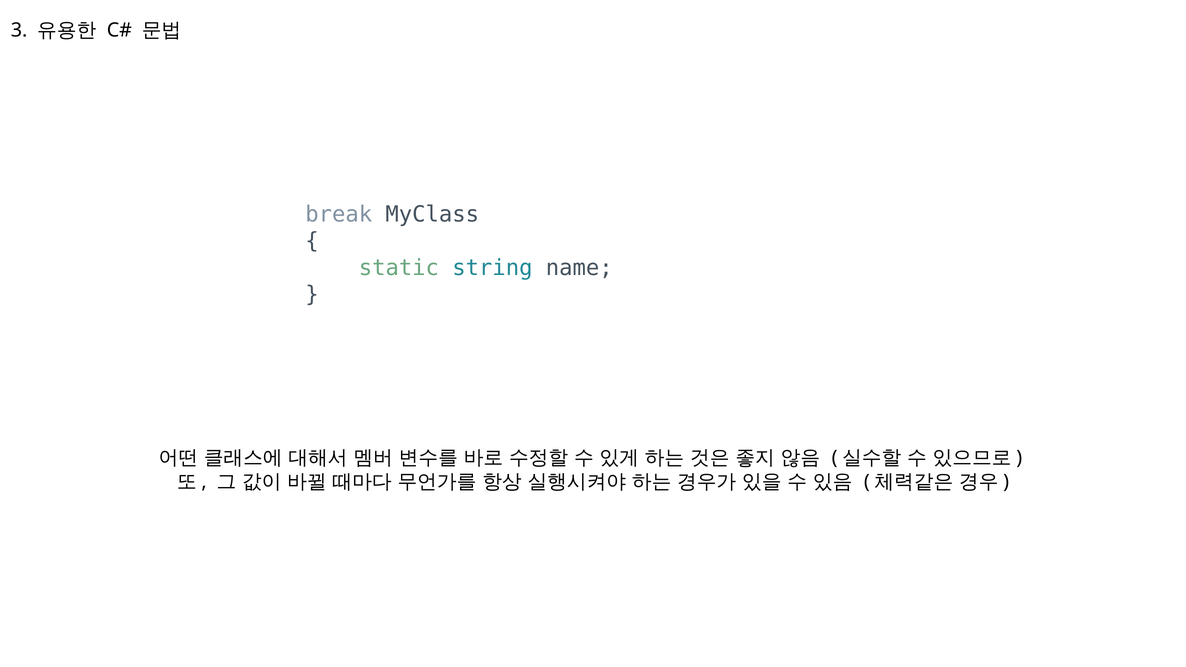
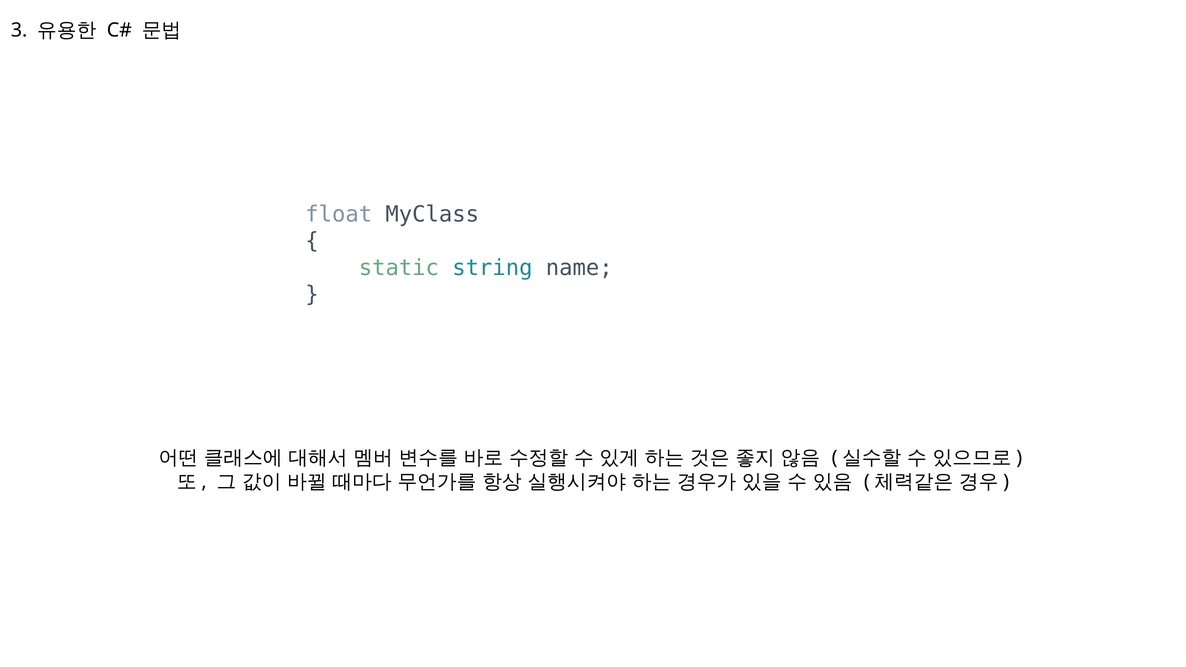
break: break -> float (339, 215)
